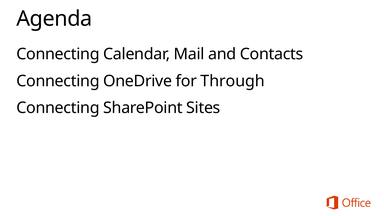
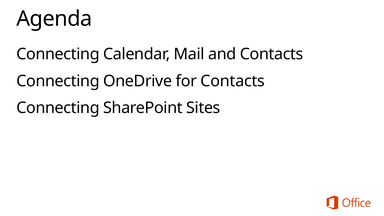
for Through: Through -> Contacts (233, 81)
